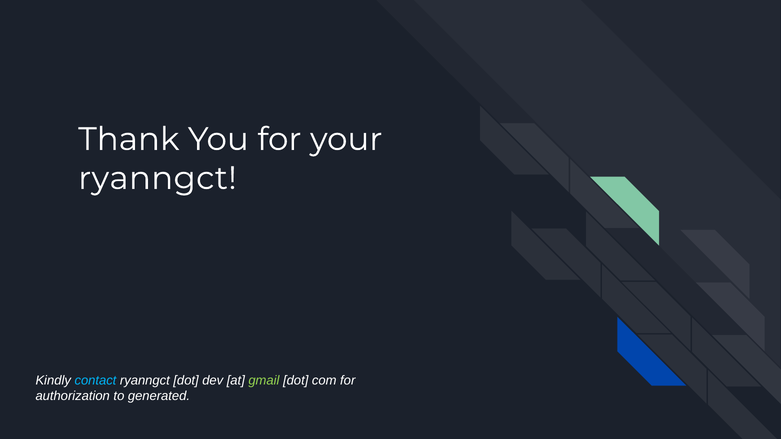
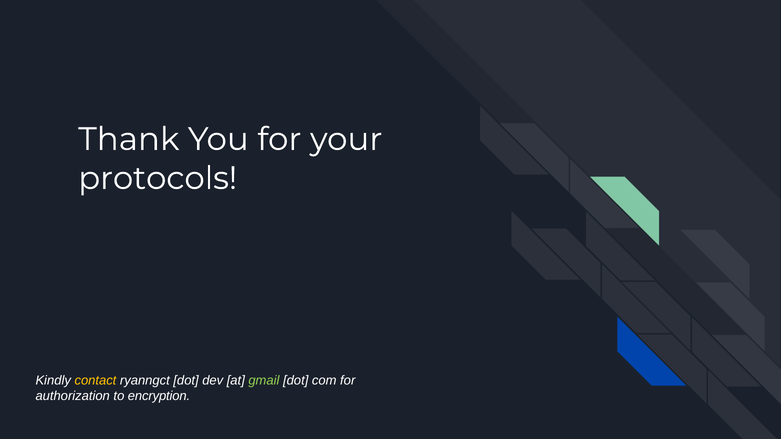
ryanngct: ryanngct -> protocols (158, 178)
contact colour: light blue -> yellow (95, 381)
generated: generated -> encryption (159, 396)
